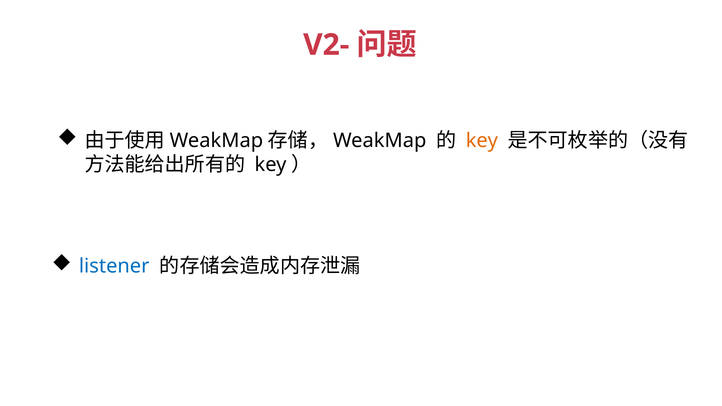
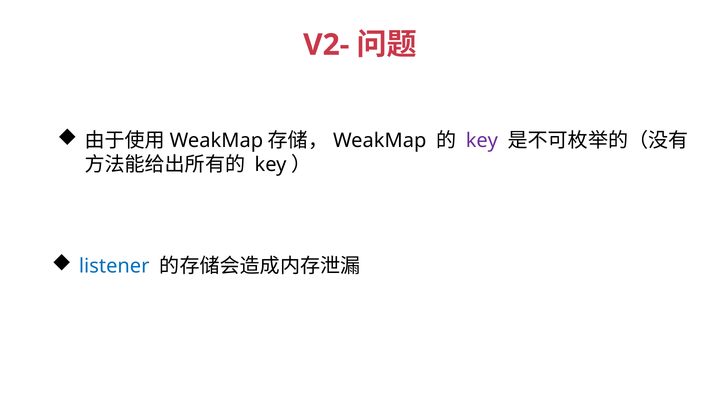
key colour: orange -> purple (482, 141)
